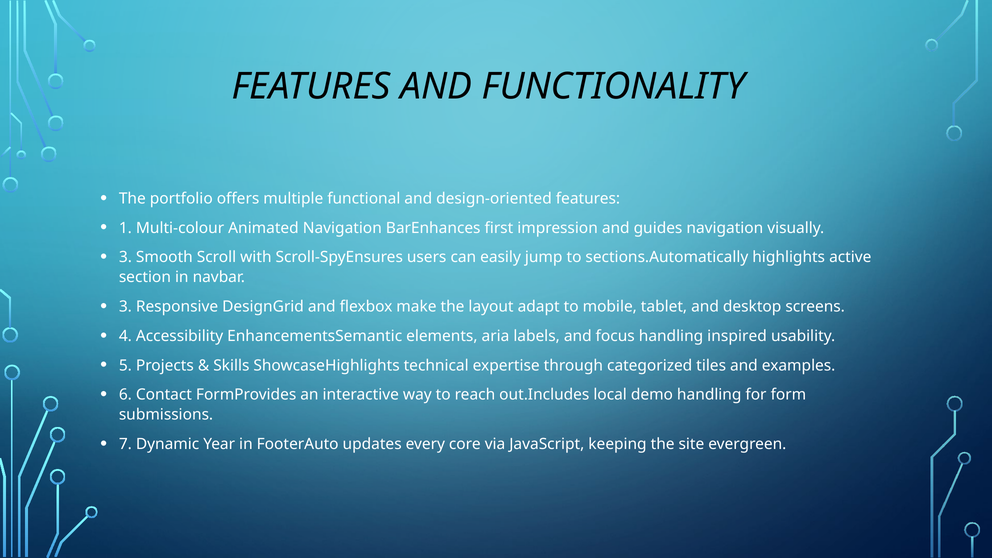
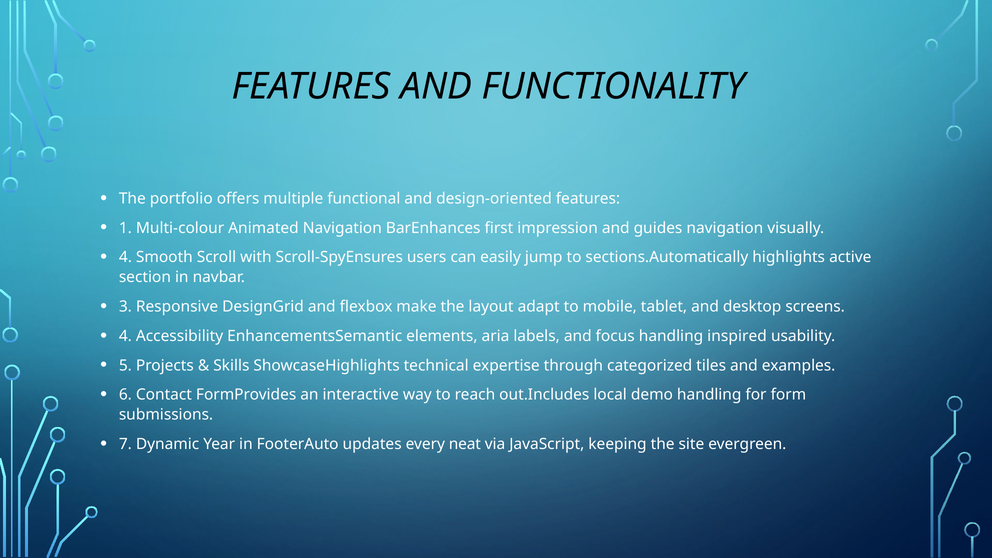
3: 3 -> 4 (125, 257)
core: core -> neat (465, 444)
